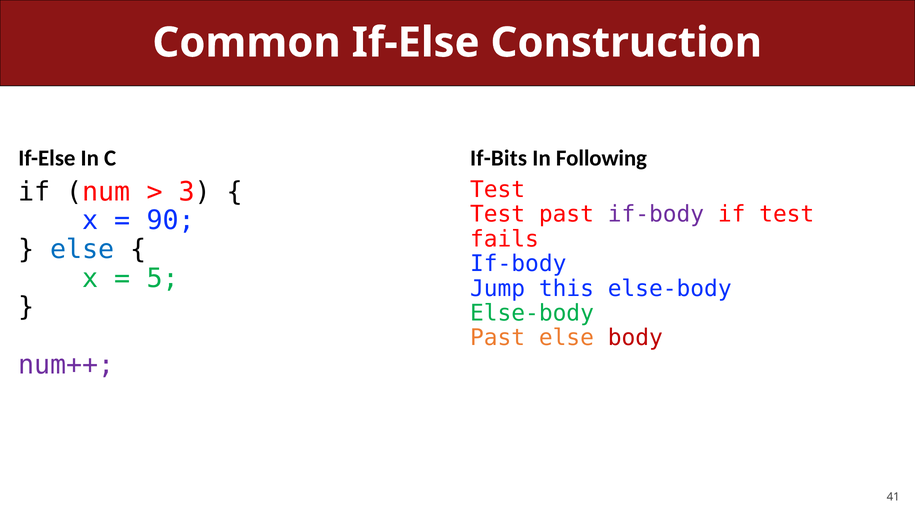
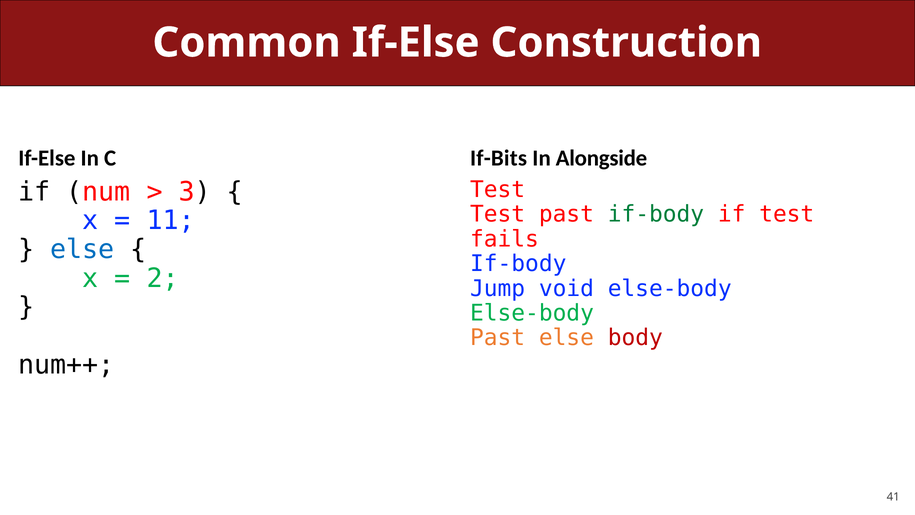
Following: Following -> Alongside (601, 158)
if-body colour: purple -> green (656, 214)
90: 90 -> 11 (171, 220)
5: 5 -> 2 (163, 278)
this: this -> void (566, 288)
num++ colour: purple -> black (66, 365)
